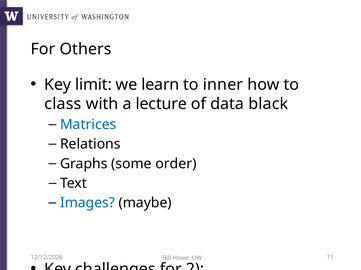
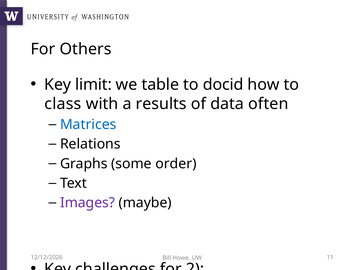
we learn: learn -> table (160, 85)
inner: inner -> docid (223, 85)
a lecture: lecture -> results (161, 104)
data black: black -> often (268, 104)
Images colour: blue -> purple (88, 203)
